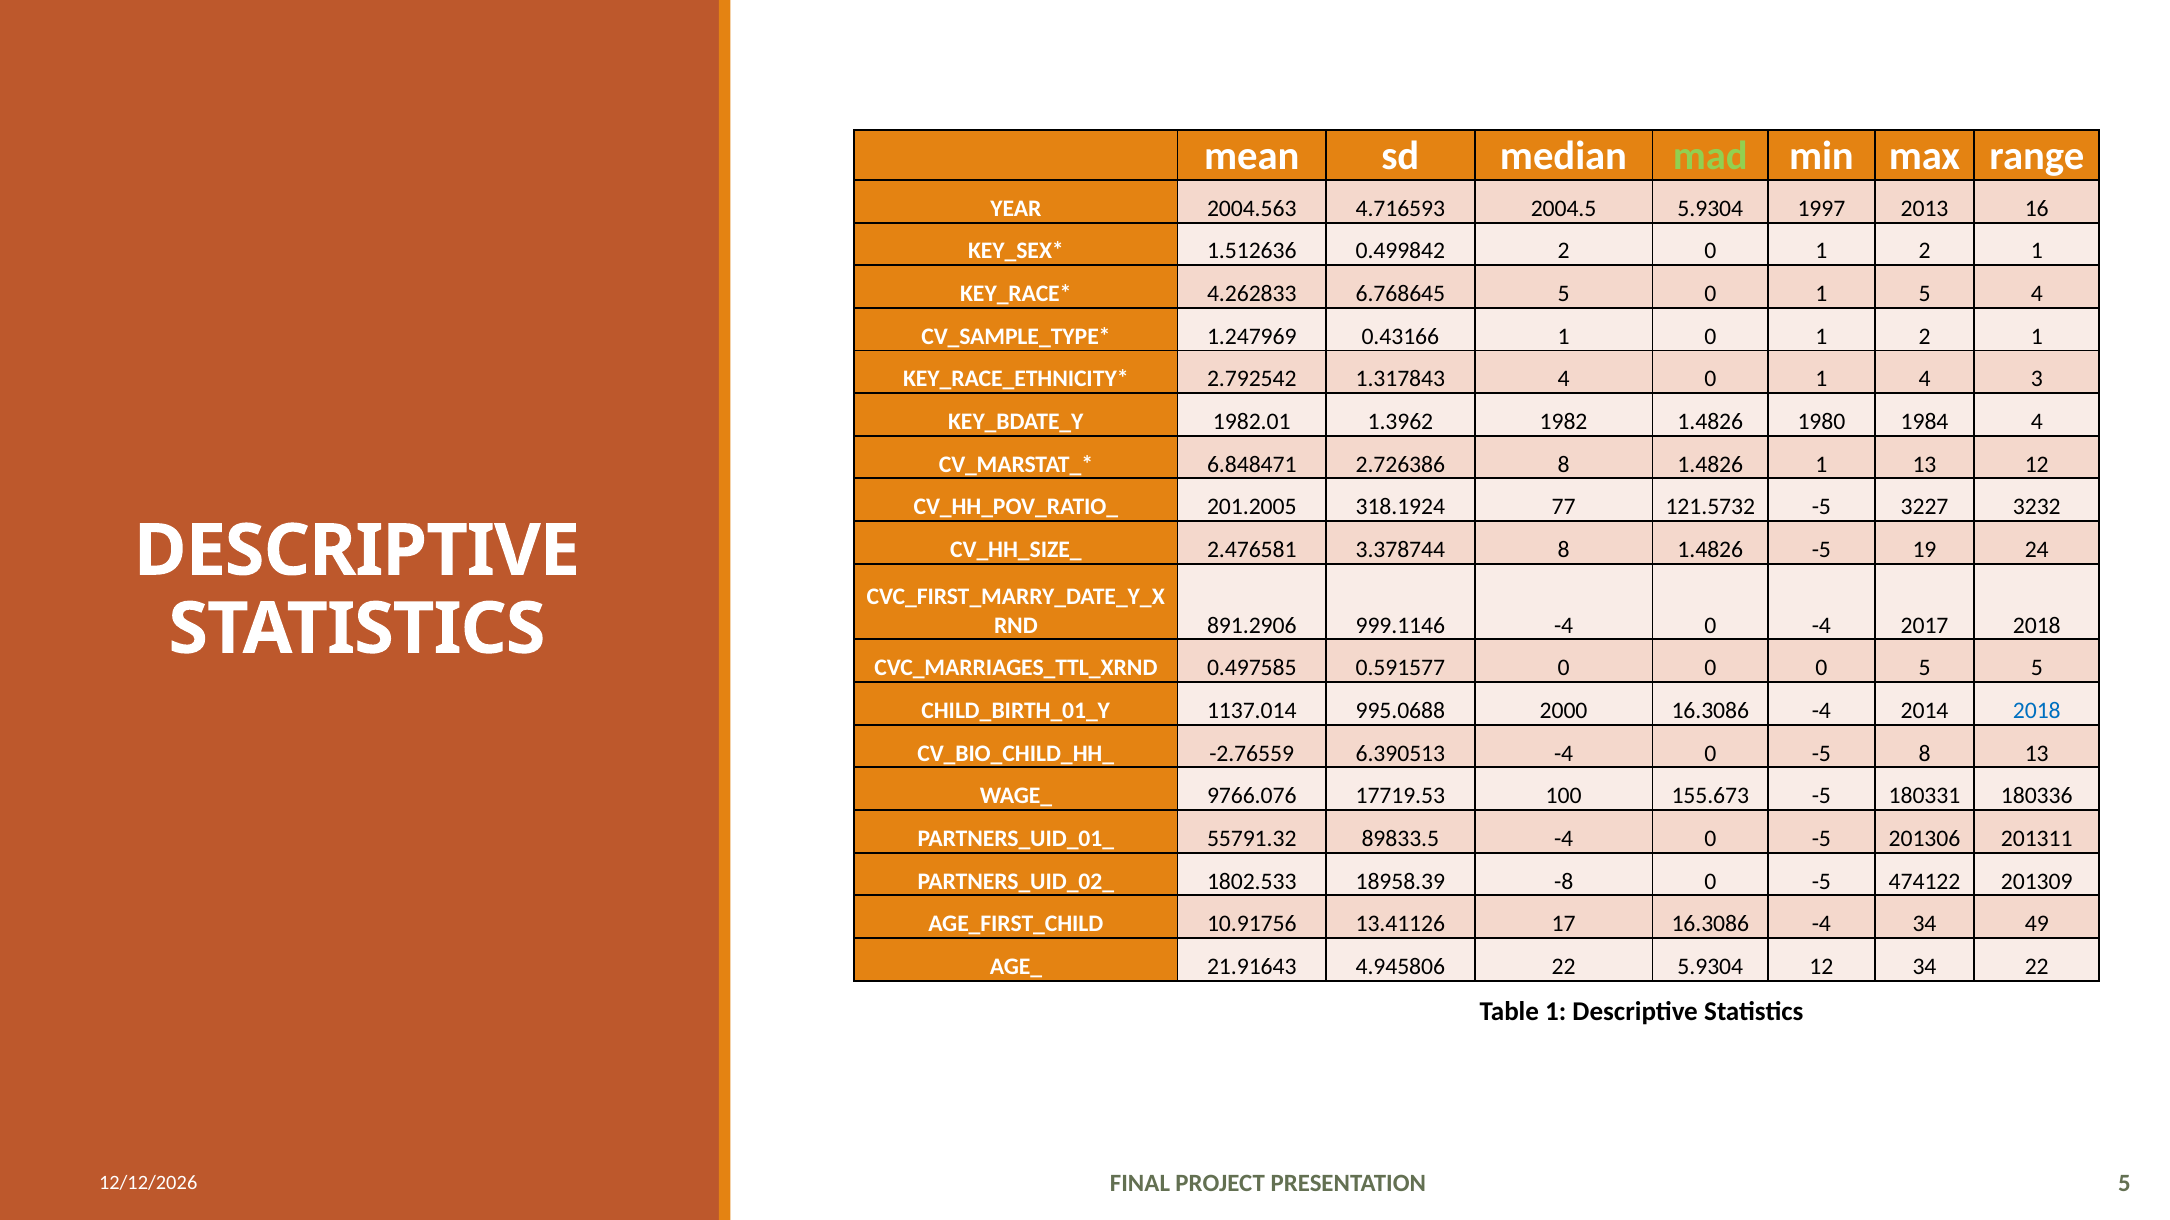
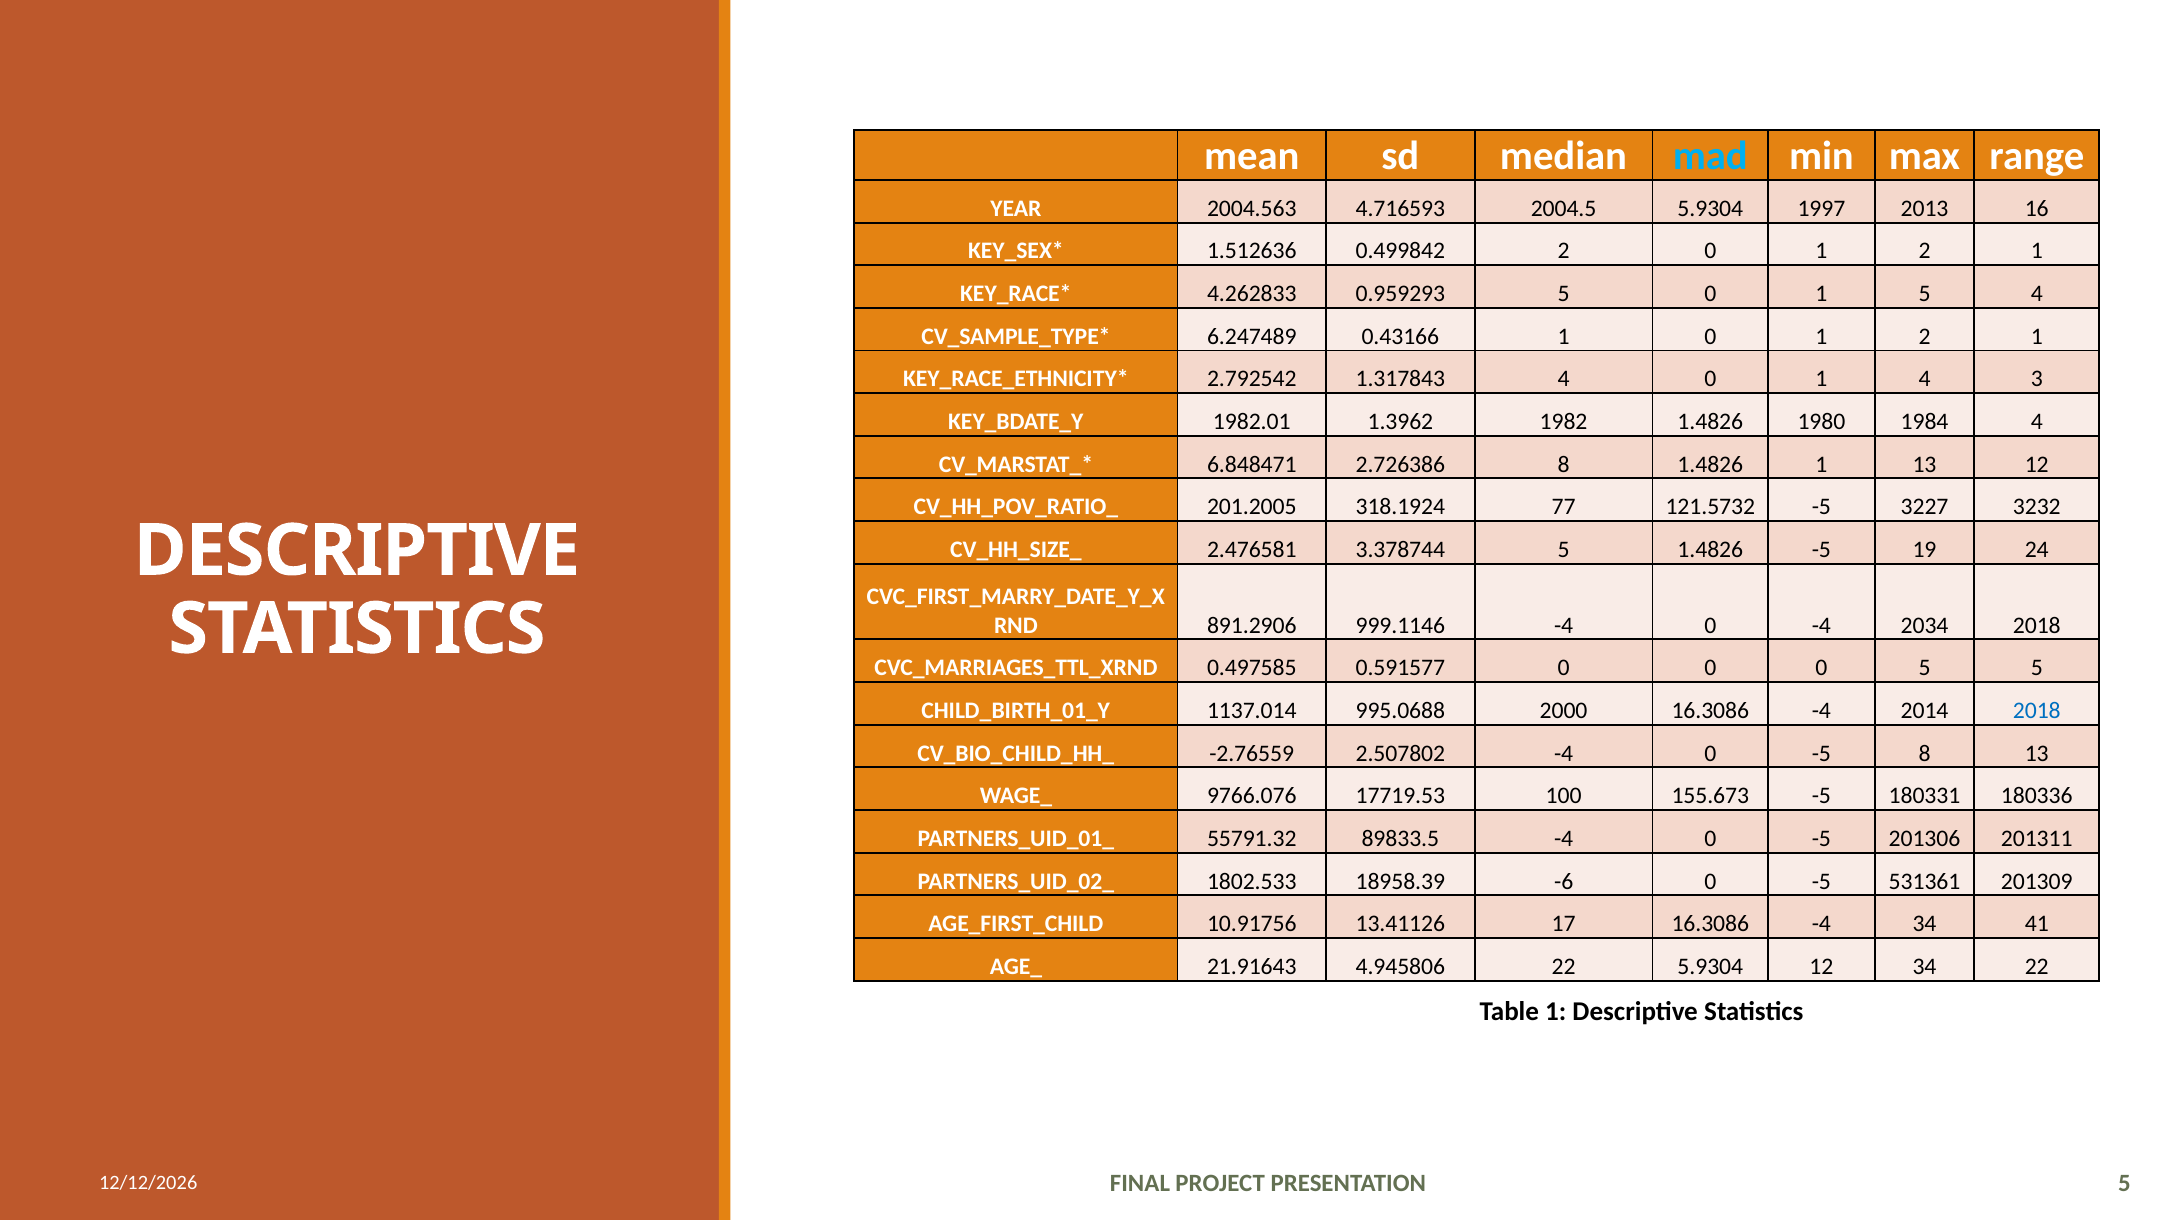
mad colour: light green -> light blue (1710, 156)
6.768645: 6.768645 -> 0.959293 (1400, 294)
1.247969: 1.247969 -> 6.247489 (1252, 337)
3.378744 8: 8 -> 5 (1564, 550)
2017: 2017 -> 2034 (1925, 626)
6.390513: 6.390513 -> 2.507802 (1400, 754)
-8: -8 -> -6 (1564, 882)
474122: 474122 -> 531361 (1925, 882)
49: 49 -> 41 (2037, 924)
